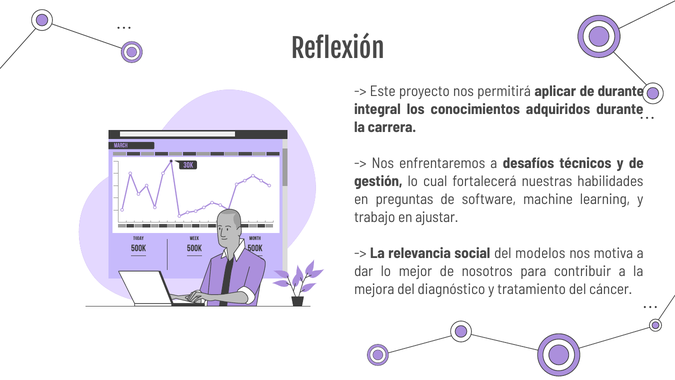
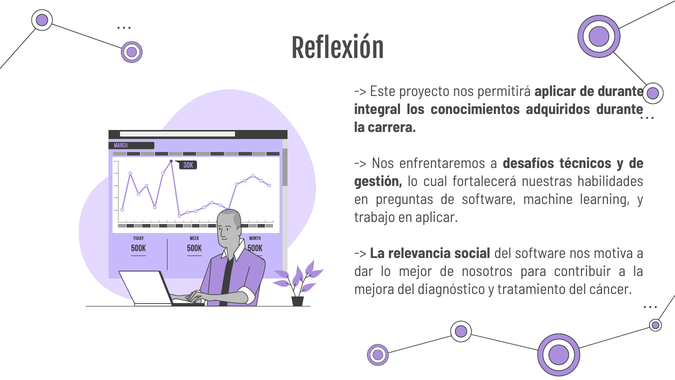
en ajustar: ajustar -> aplicar (437, 217)
del modelos: modelos -> software (540, 253)
